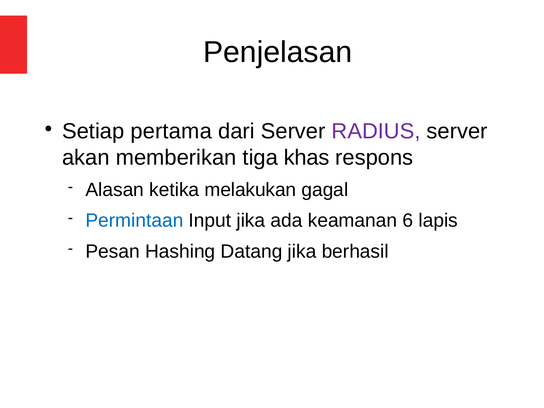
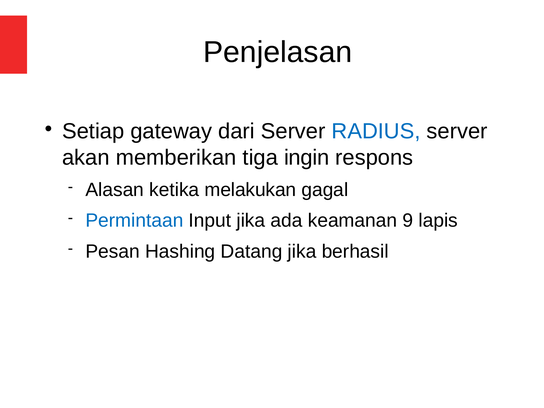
pertama: pertama -> gateway (171, 131)
RADIUS colour: purple -> blue (376, 131)
khas: khas -> ingin (307, 158)
6: 6 -> 9 (408, 221)
